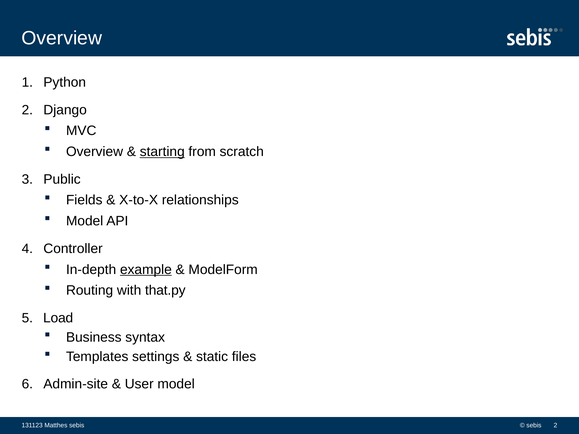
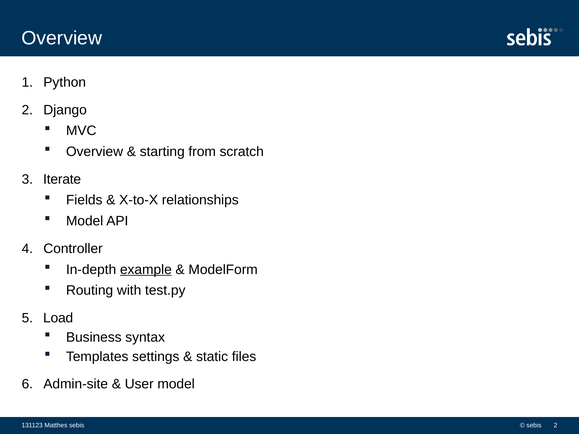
starting underline: present -> none (162, 152)
Public: Public -> Iterate (62, 179)
that.py: that.py -> test.py (165, 291)
